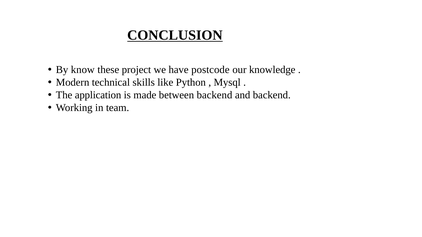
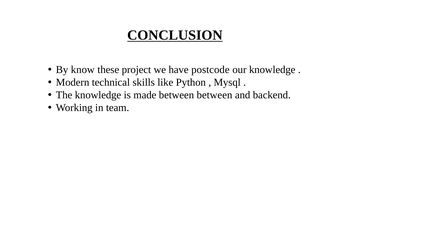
The application: application -> knowledge (98, 95)
between backend: backend -> between (214, 95)
